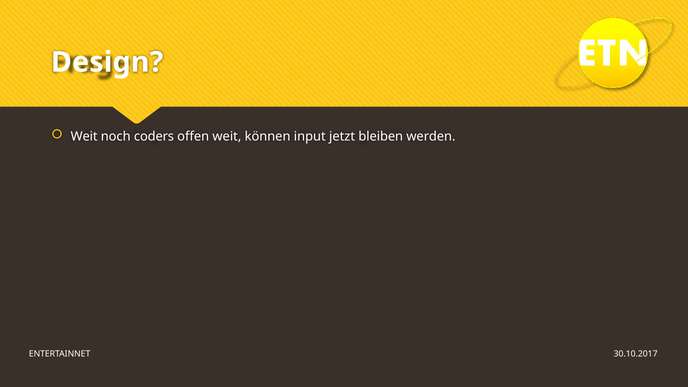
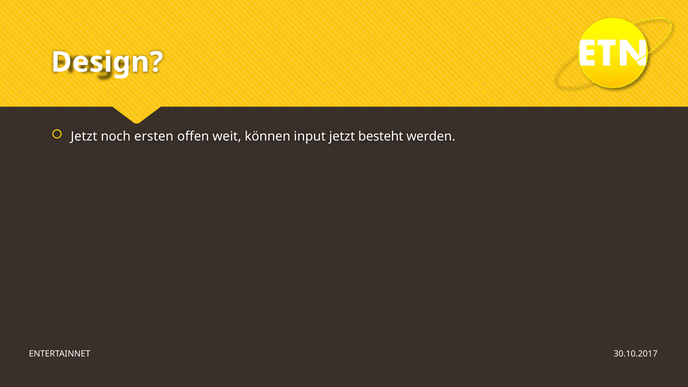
Weit: Weit -> Jetzt (84, 137)
coders: coders -> ersten (154, 137)
bleiben: bleiben -> besteht (381, 137)
